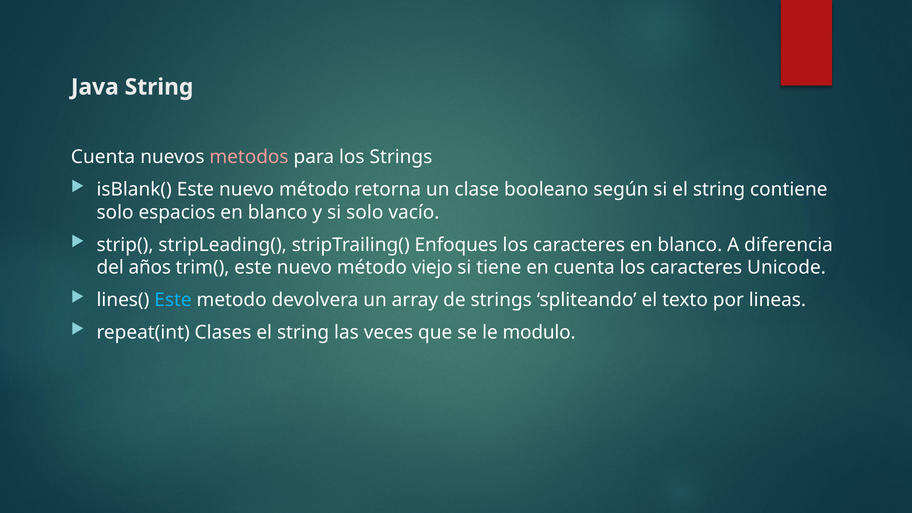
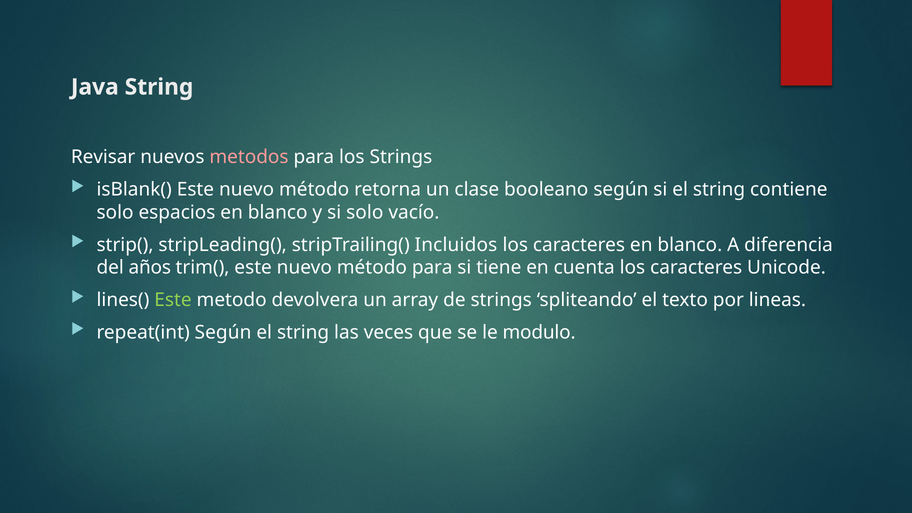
Cuenta: Cuenta -> Revisar (103, 157)
Enfoques: Enfoques -> Incluidos (456, 245)
método viejo: viejo -> para (432, 268)
Este colour: light blue -> light green (173, 300)
repeat(int Clases: Clases -> Según (223, 332)
